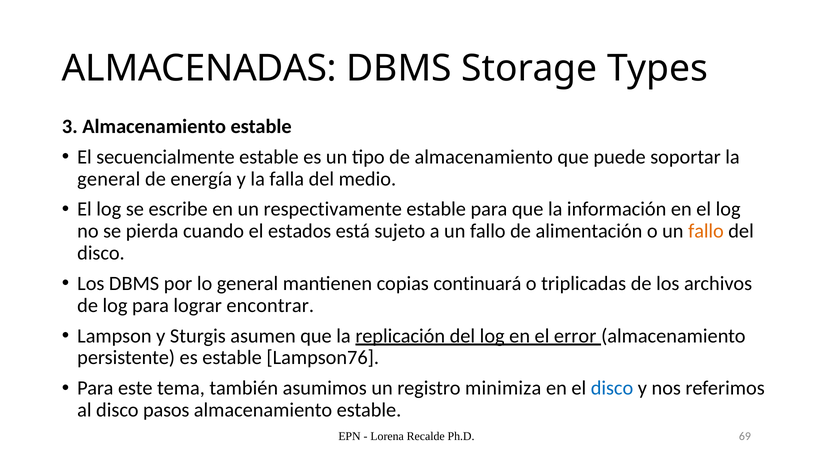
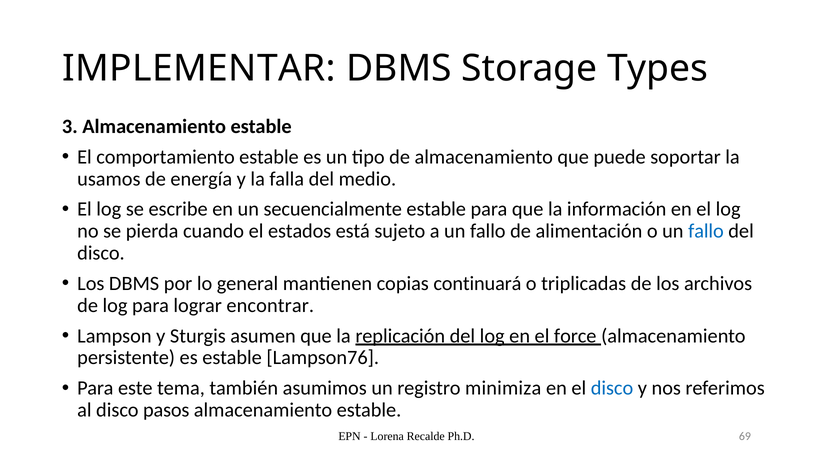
ALMACENADAS: ALMACENADAS -> IMPLEMENTAR (199, 68)
secuencialmente: secuencialmente -> comportamiento (166, 157)
general: general -> usamos (109, 179)
respectivamente: respectivamente -> secuencialmente (333, 209)
fallo colour: orange -> blue (706, 231)
error: error -> force (575, 336)
